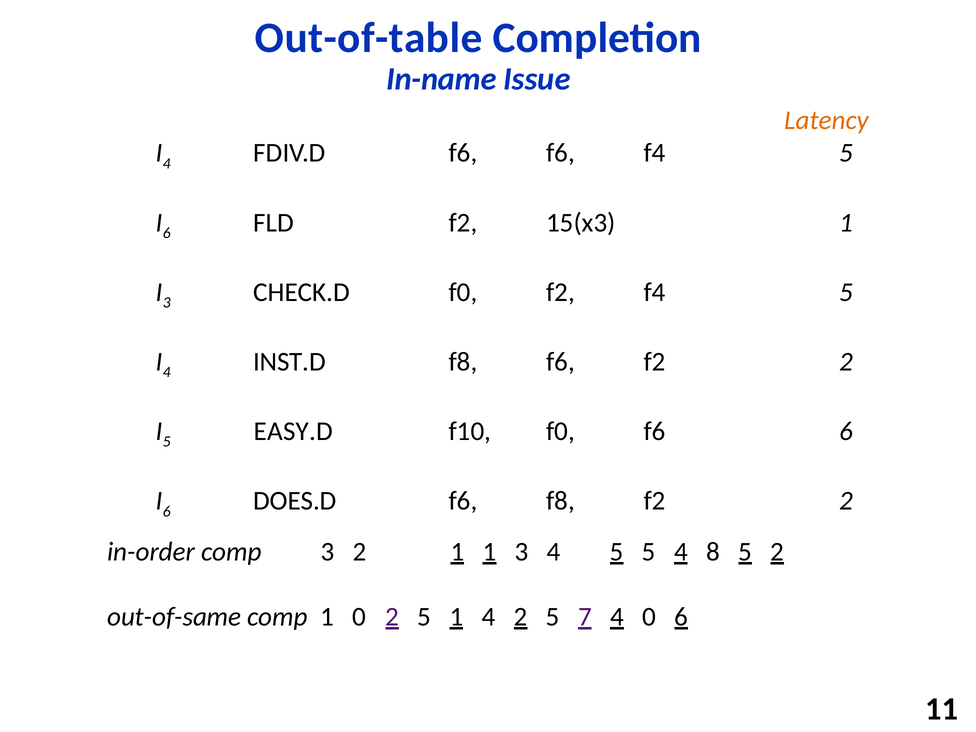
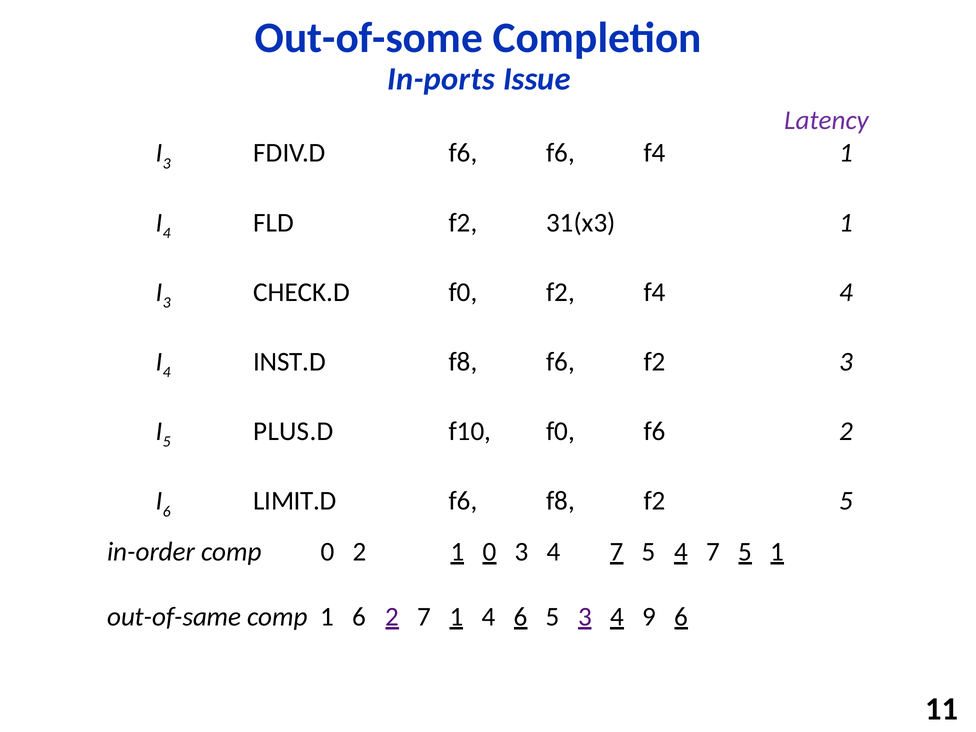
Out-of-table: Out-of-table -> Out-of-some (369, 38)
In-name: In-name -> In-ports (441, 79)
Latency colour: orange -> purple (827, 120)
4: 4 -> 3 (167, 164)
f6 f4 5: 5 -> 1 (846, 153)
6: 6 -> 4 (167, 233)
15(x3: 15(x3 -> 31(x3 (581, 223)
f2 f4 5: 5 -> 4 (846, 292)
f6 f2 2: 2 -> 3 (846, 362)
EASY.D: EASY.D -> PLUS.D (293, 431)
f6 6: 6 -> 2 (846, 431)
DOES.D: DOES.D -> LIMIT.D (295, 501)
f8 f2 2: 2 -> 5 (846, 501)
comp 3: 3 -> 0 (328, 552)
1 1: 1 -> 0 (490, 552)
3 4 5: 5 -> 7 (617, 552)
5 4 8: 8 -> 7 (713, 552)
5 2: 2 -> 1 (777, 552)
1 0: 0 -> 6 (359, 617)
5: 5 -> 7 (424, 617)
4 2: 2 -> 6 (521, 617)
5 7: 7 -> 3 (585, 617)
4 0: 0 -> 9 (649, 617)
